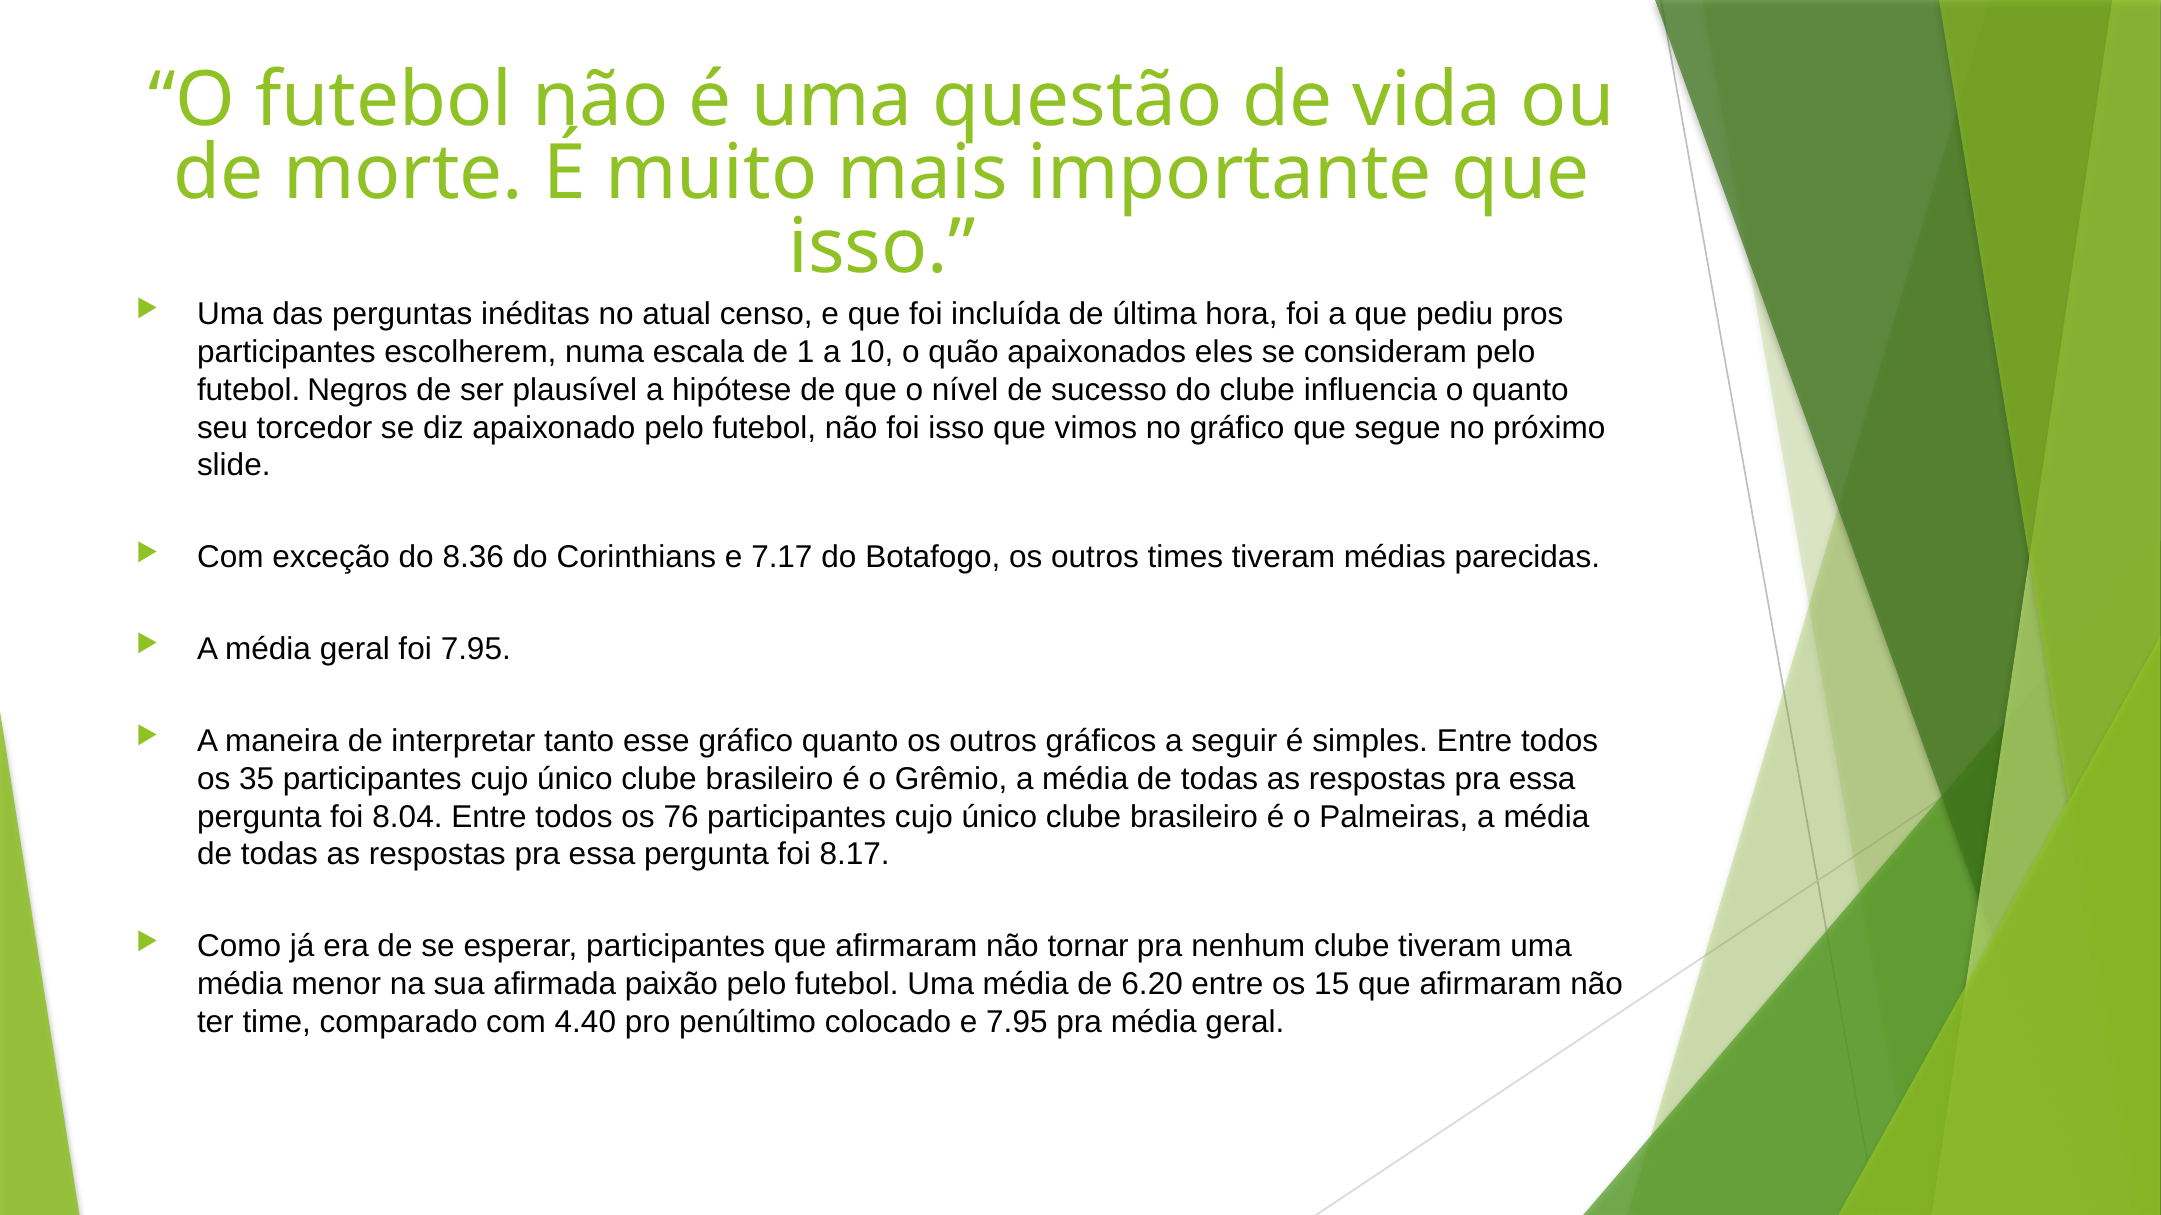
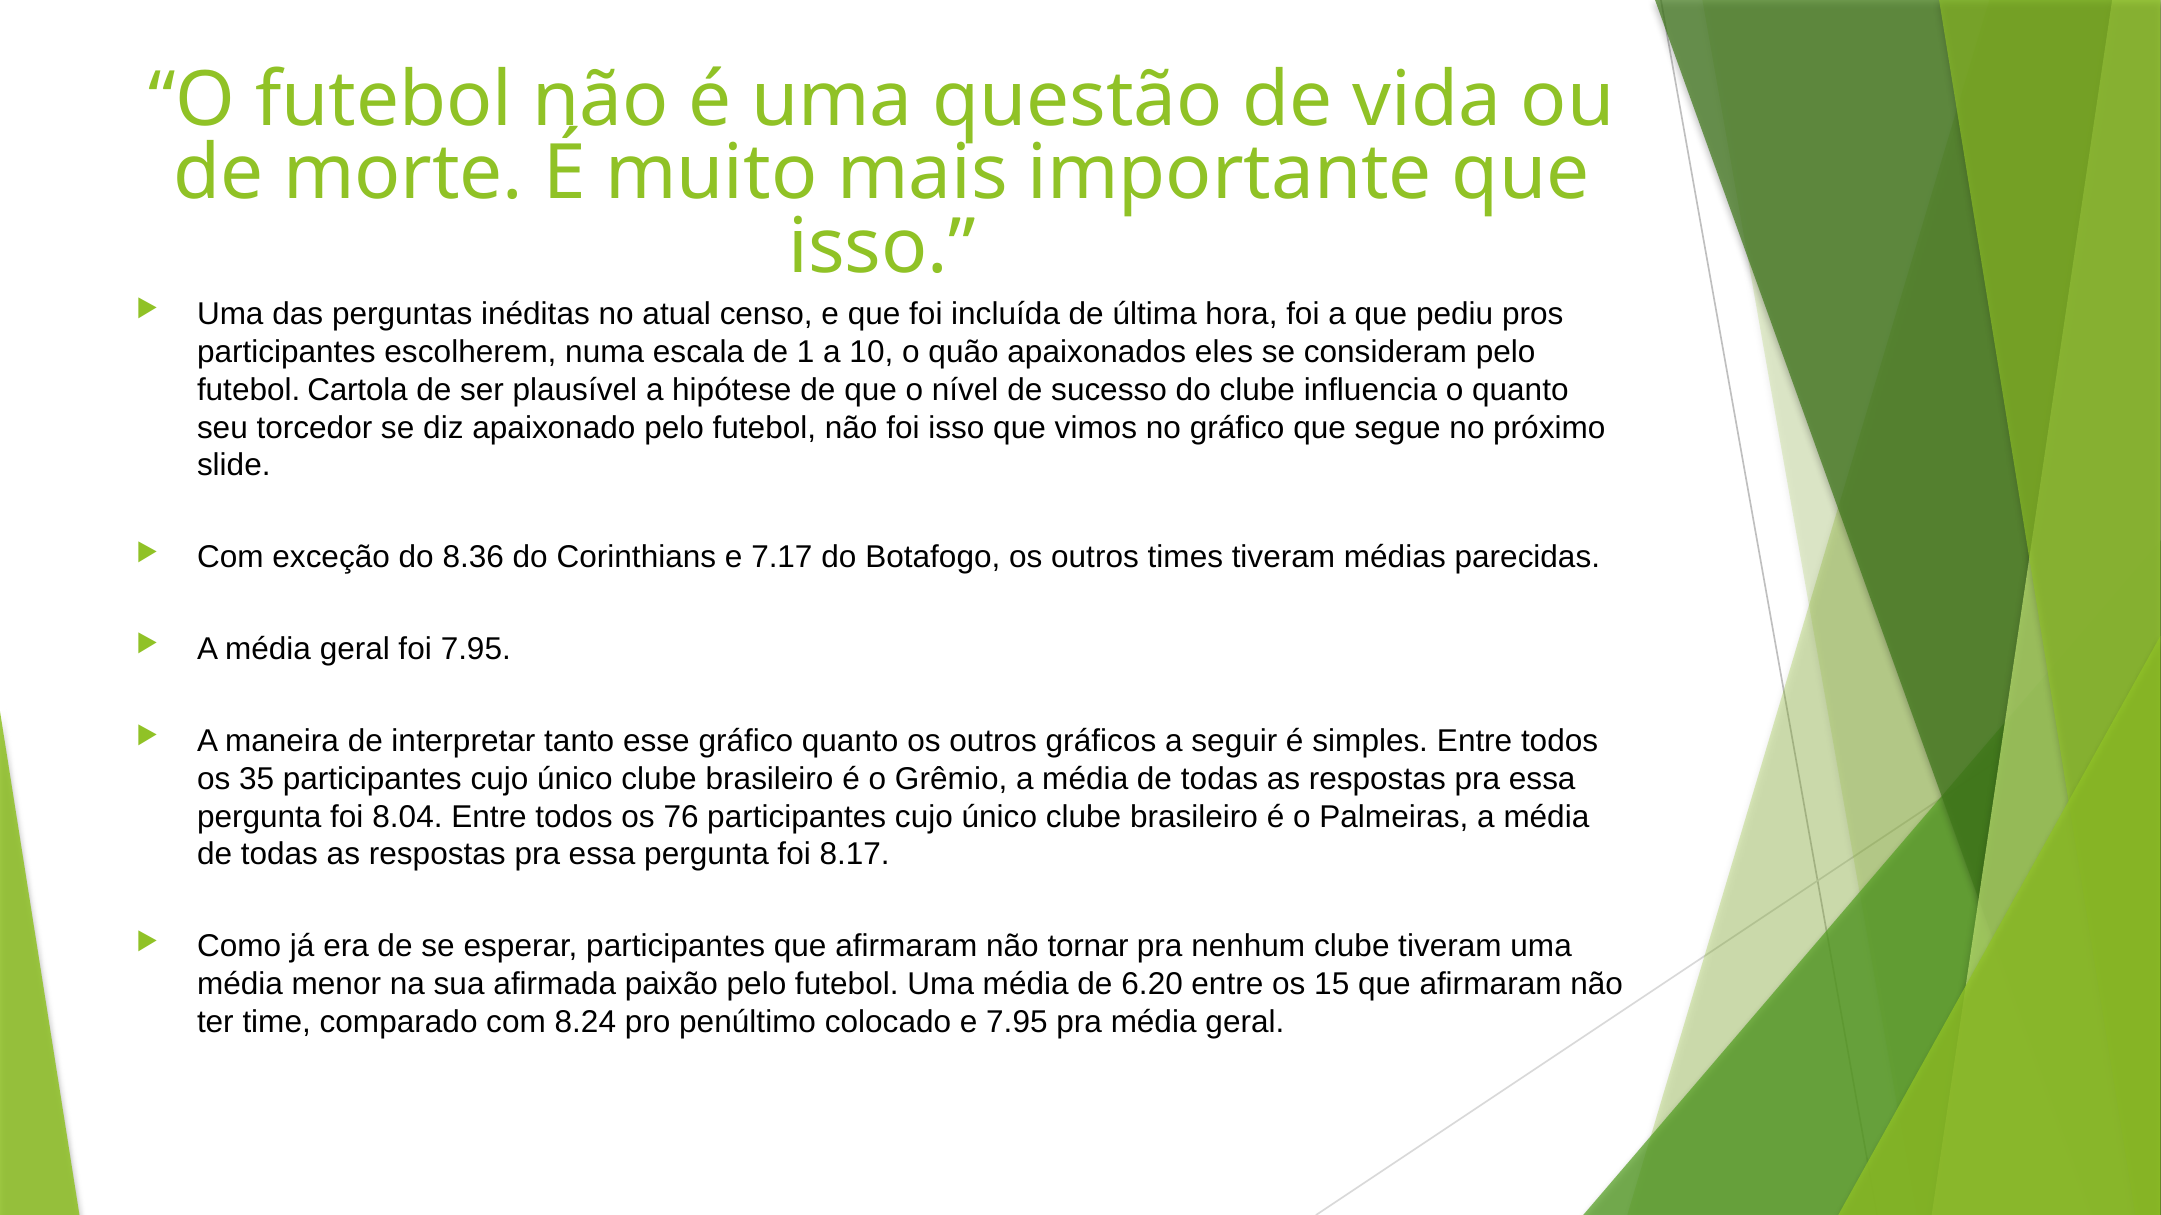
Negros: Negros -> Cartola (357, 390)
4.40: 4.40 -> 8.24 (585, 1023)
